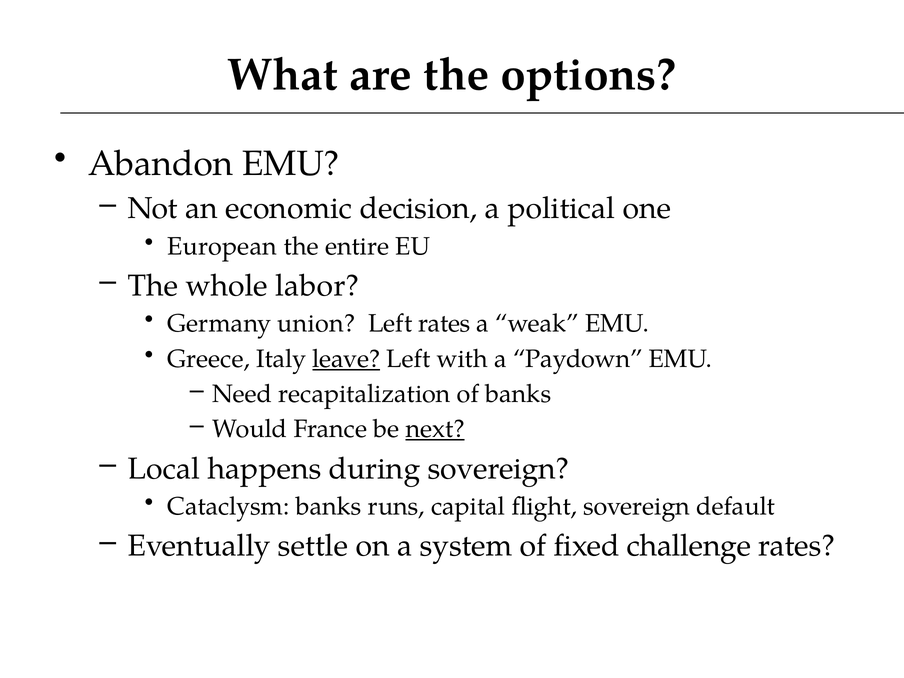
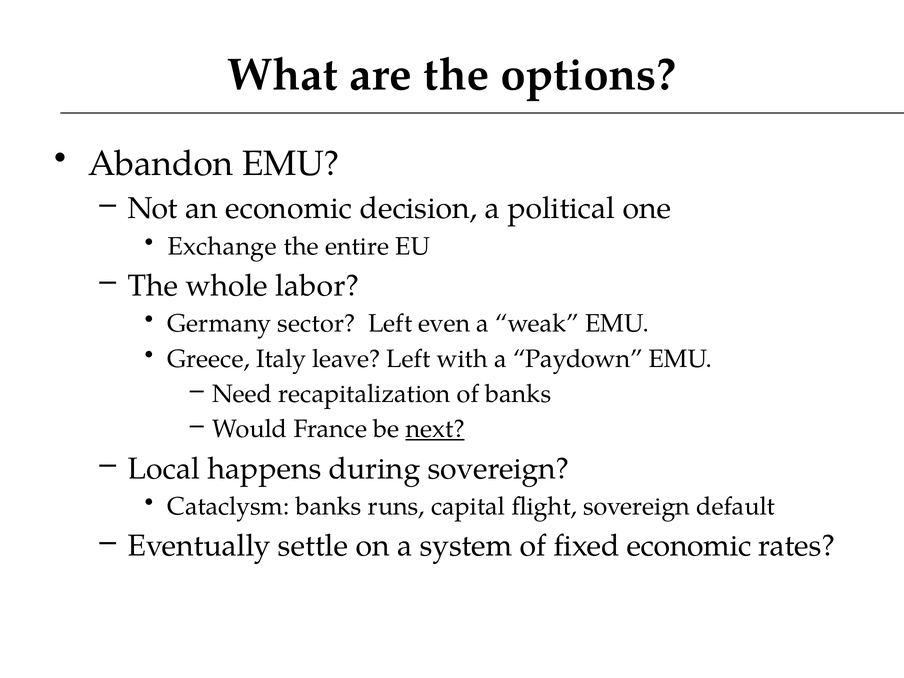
European: European -> Exchange (222, 246)
union: union -> sector (316, 324)
Left rates: rates -> even (444, 324)
leave underline: present -> none (346, 359)
fixed challenge: challenge -> economic (689, 546)
